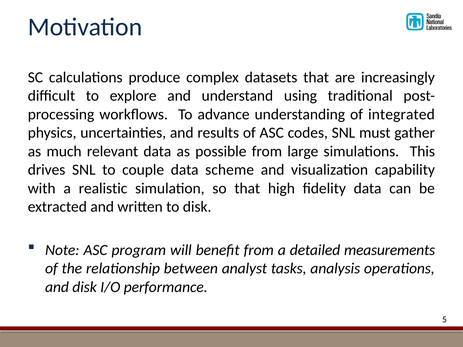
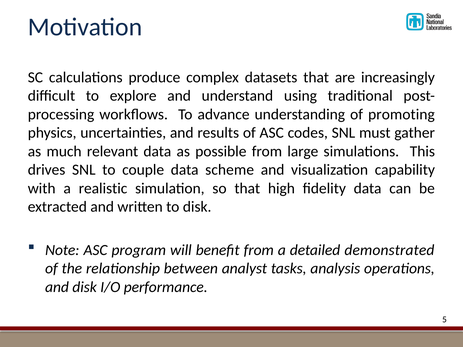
integrated: integrated -> promoting (401, 114)
measurements: measurements -> demonstrated (389, 250)
